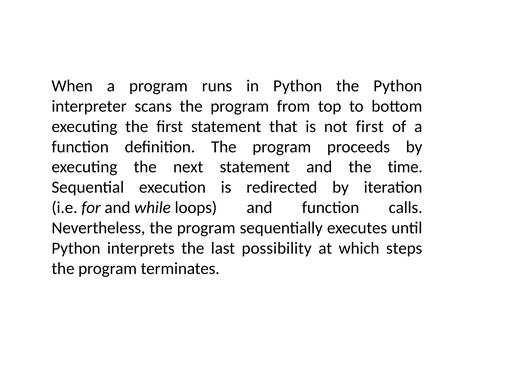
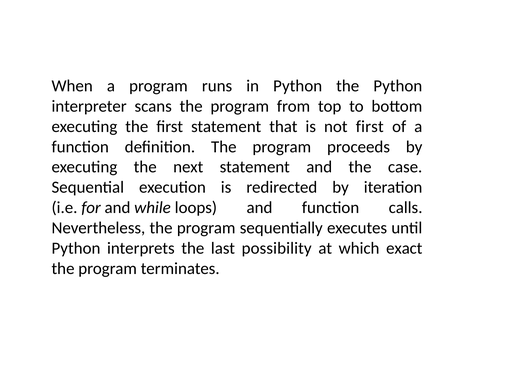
time: time -> case (405, 167)
steps: steps -> exact (404, 248)
